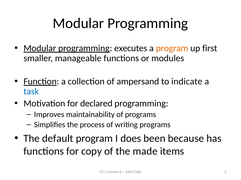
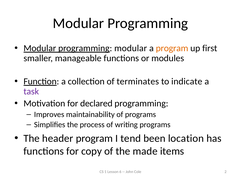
programming executes: executes -> modular (131, 48)
ampersand: ampersand -> terminates (138, 82)
task colour: blue -> purple (31, 92)
default: default -> header (58, 139)
does: does -> tend (131, 139)
because: because -> location (186, 139)
